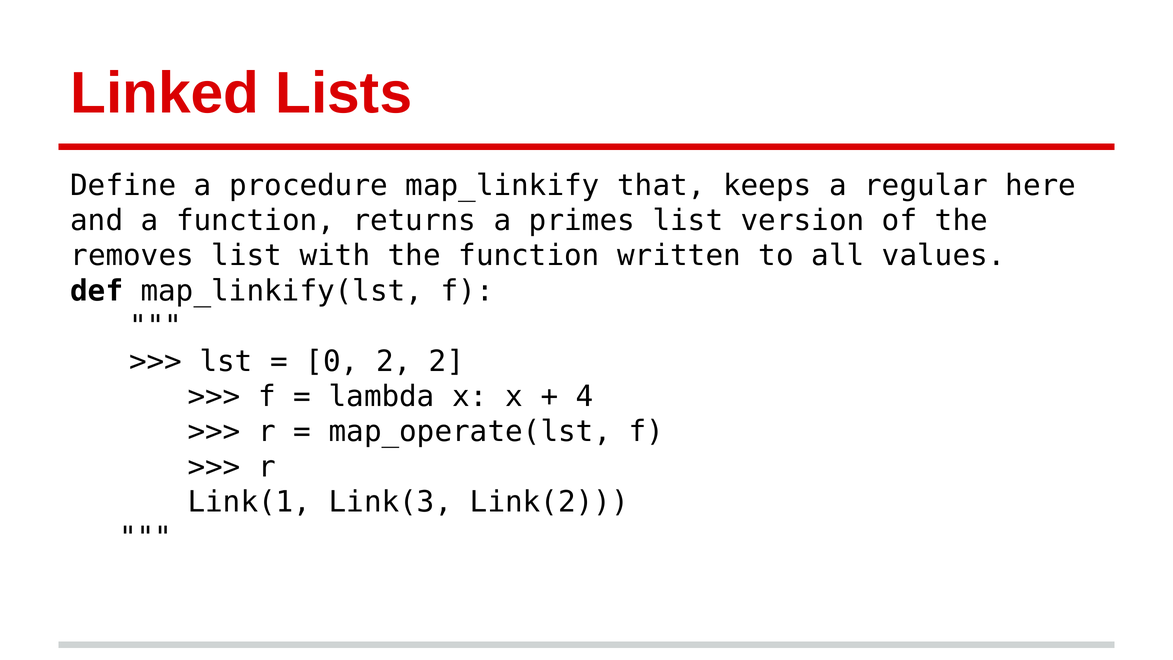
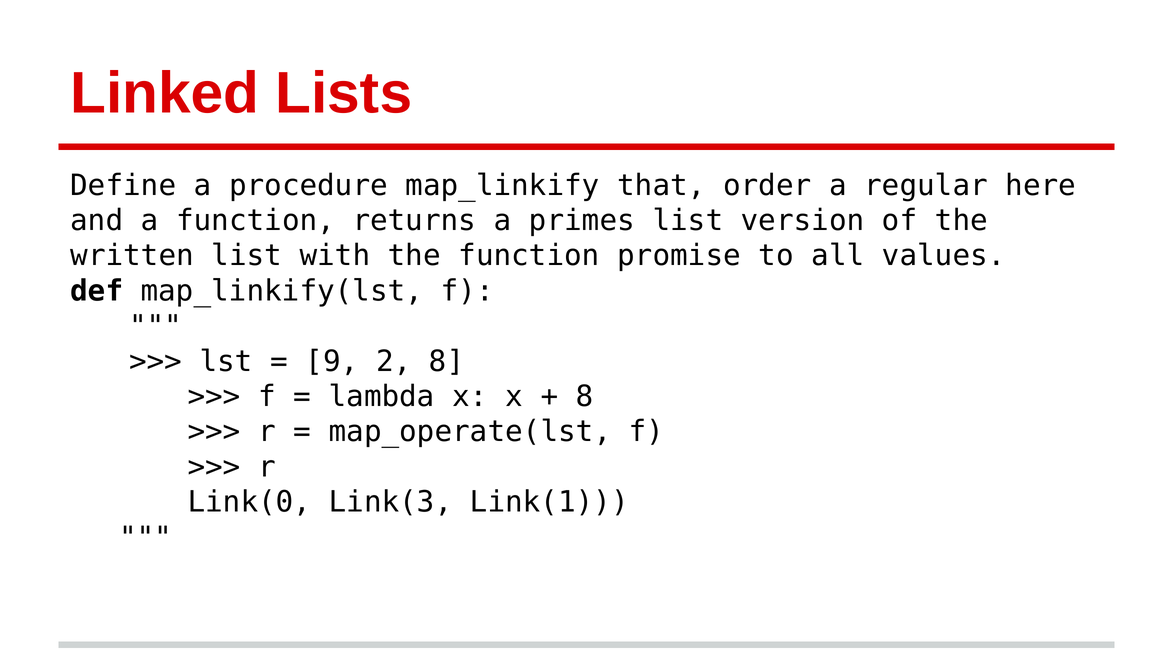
keeps: keeps -> order (767, 185)
removes: removes -> written (132, 256)
written: written -> promise (679, 256)
0: 0 -> 9 (332, 361)
2 2: 2 -> 8 (447, 361)
4: 4 -> 8 (585, 396)
Link(1: Link(1 -> Link(0 (249, 502)
Link(2: Link(2 -> Link(1 (549, 502)
